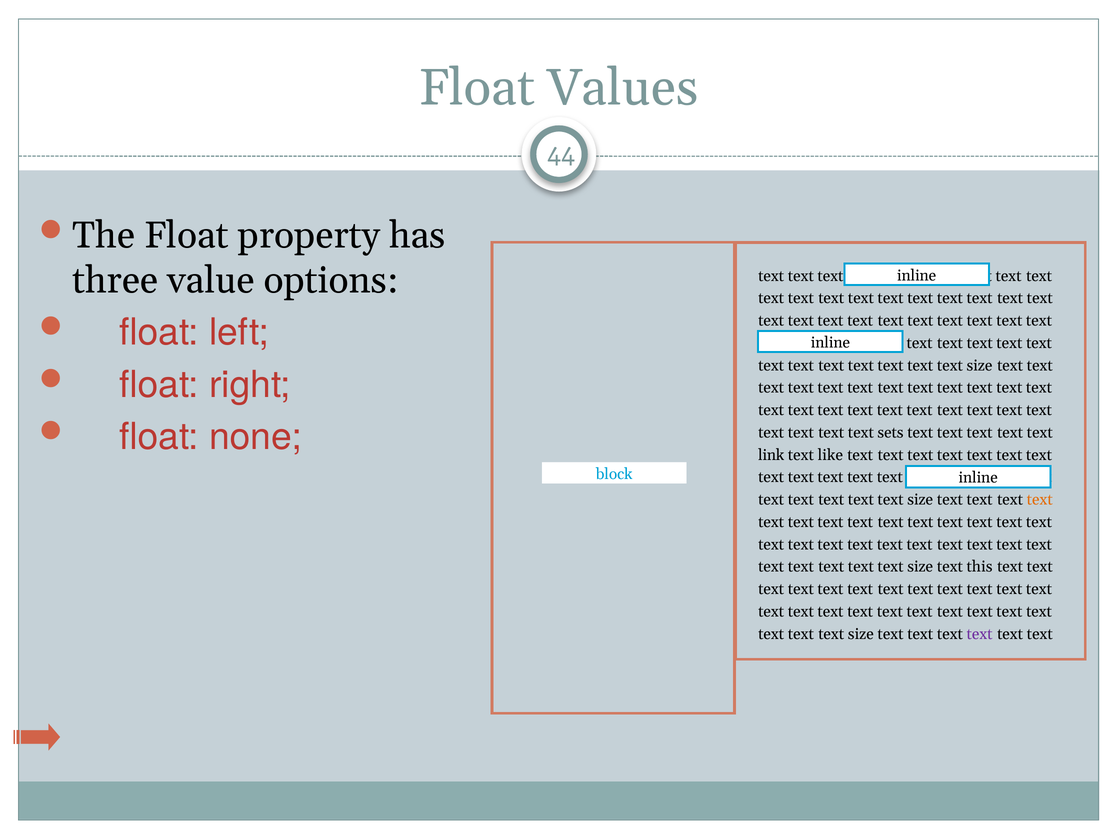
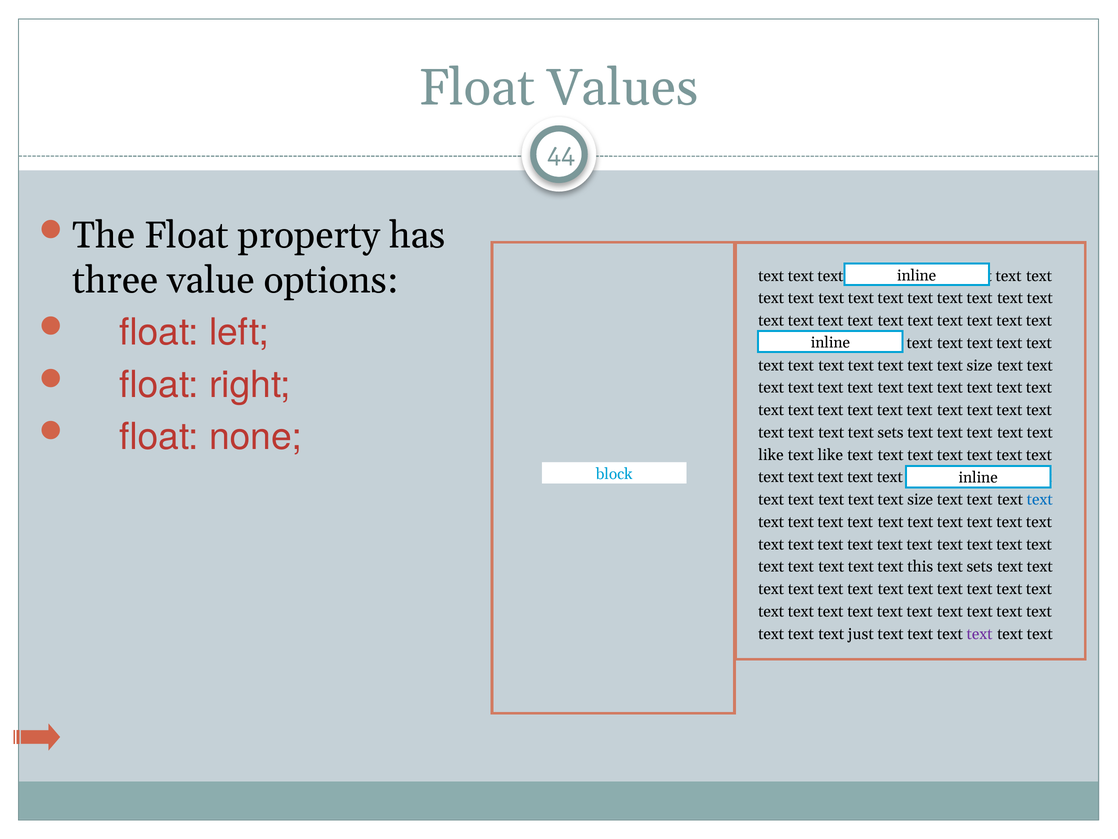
link: link -> like (771, 455)
text colour: orange -> blue (1040, 499)
size: size -> this (920, 566)
this: this -> sets (980, 566)
size: size -> just (861, 633)
